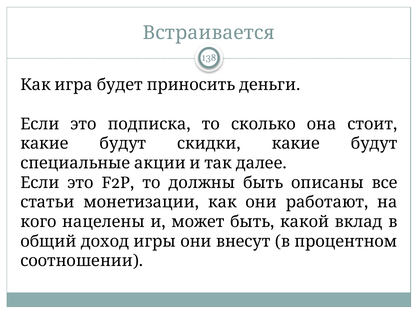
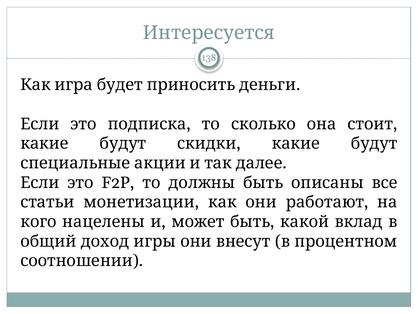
Встраивается: Встраивается -> Интересуется (209, 33)
